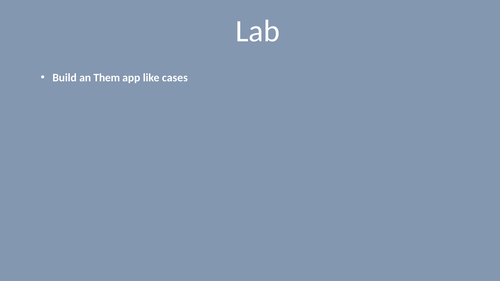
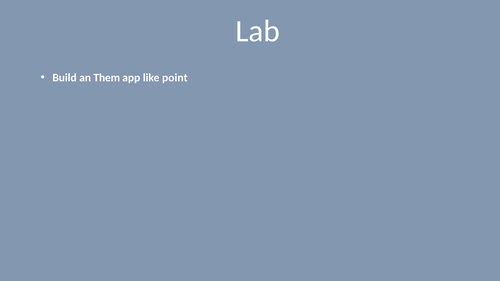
cases: cases -> point (175, 78)
